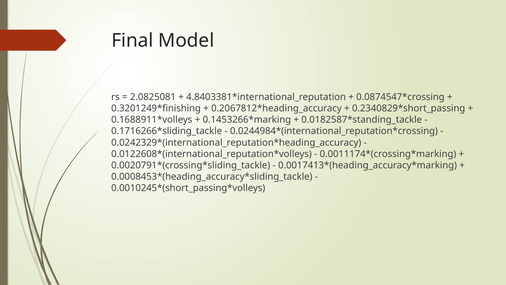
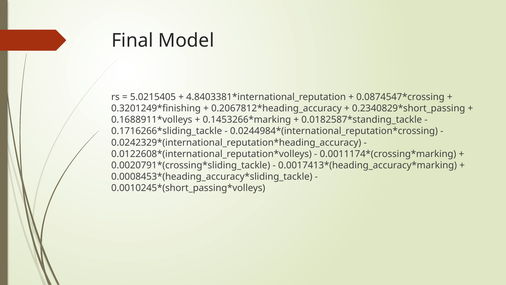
2.0825081: 2.0825081 -> 5.0215405 (153, 97)
